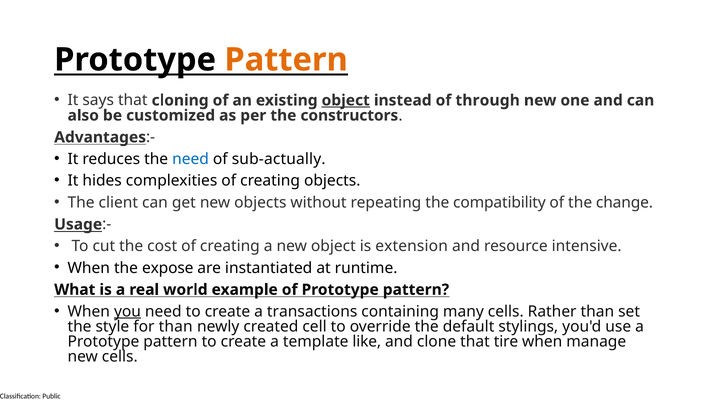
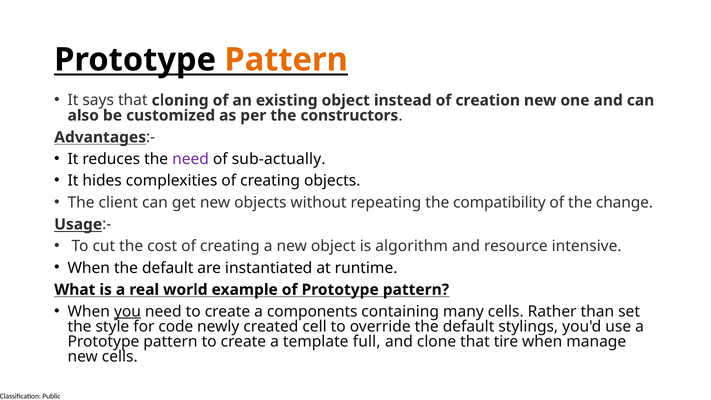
object underline: present -> none (346, 100)
through: through -> creation (488, 100)
need colour: blue -> purple (191, 159)
extension: extension -> algorithm (412, 246)
When the expose: expose -> default (168, 268)
transactions: transactions -> components (312, 311)
for than: than -> code (176, 327)
like: like -> full (367, 342)
